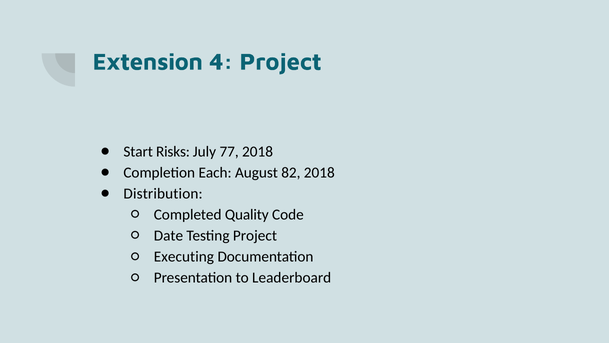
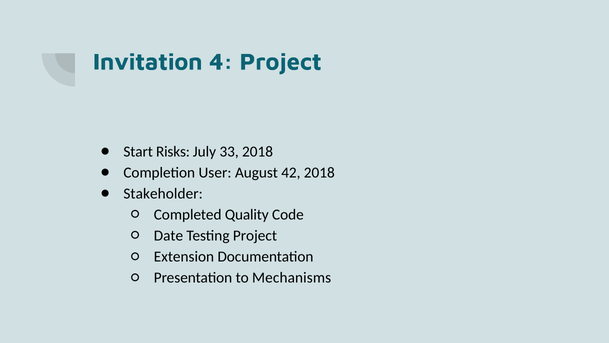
Extension: Extension -> Invitation (148, 62)
77: 77 -> 33 (229, 152)
Each: Each -> User (215, 173)
82: 82 -> 42 (291, 173)
Distribution: Distribution -> Stakeholder (163, 194)
Executing: Executing -> Extension (184, 257)
Leaderboard: Leaderboard -> Mechanisms (292, 278)
